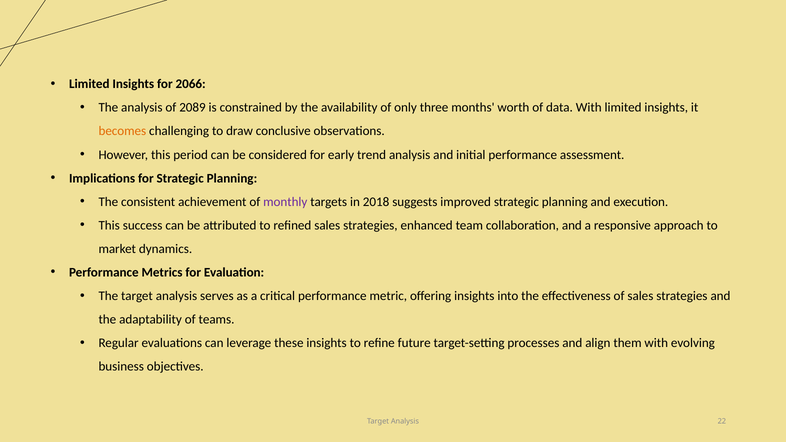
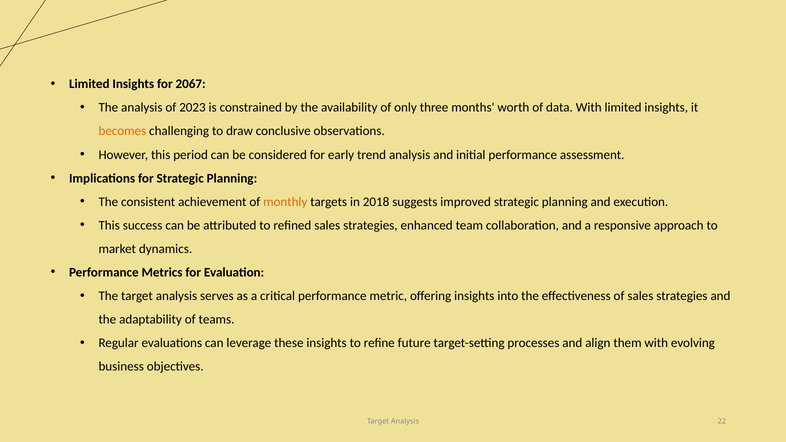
2066: 2066 -> 2067 (191, 84)
2089: 2089 -> 2023 (192, 108)
monthly colour: purple -> orange (285, 202)
